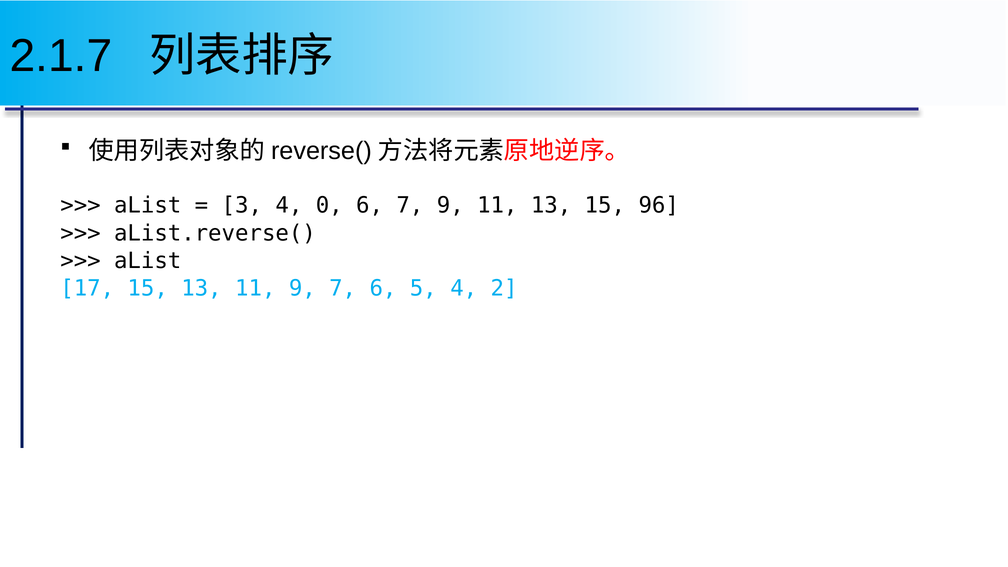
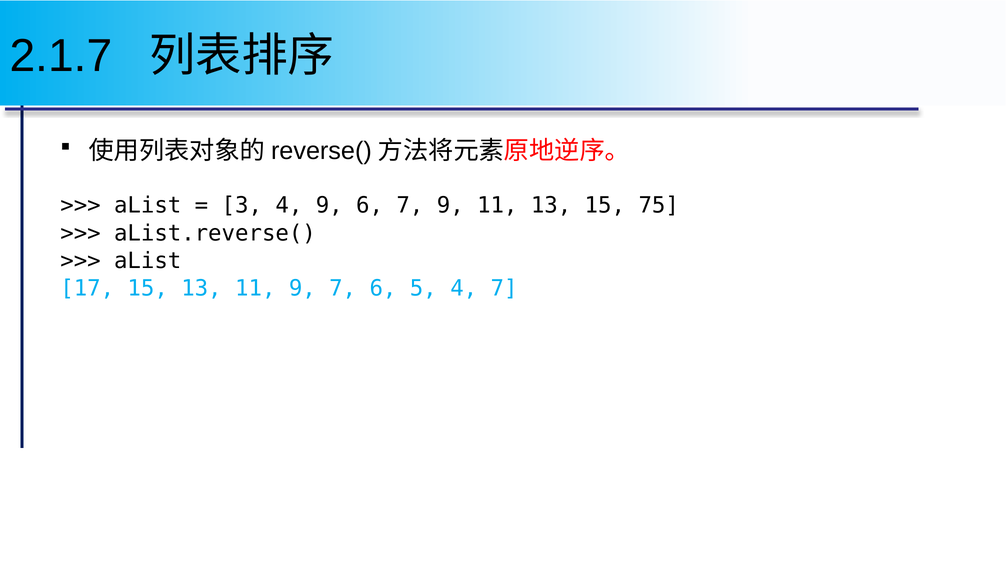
4 0: 0 -> 9 (329, 206)
96: 96 -> 75 (659, 206)
4 2: 2 -> 7 (504, 288)
